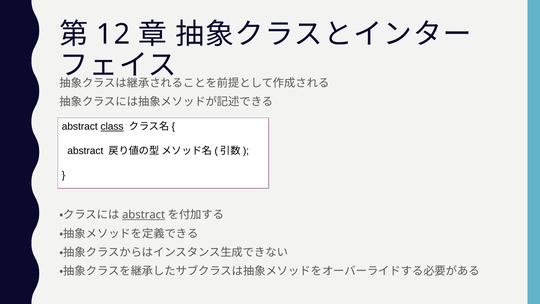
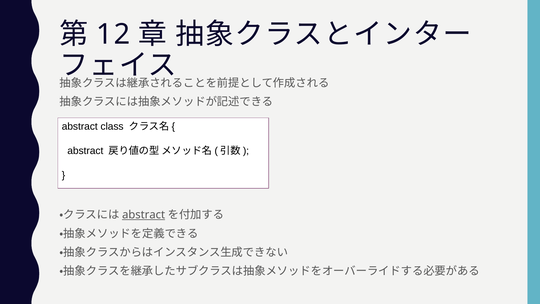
class underline: present -> none (112, 126)
